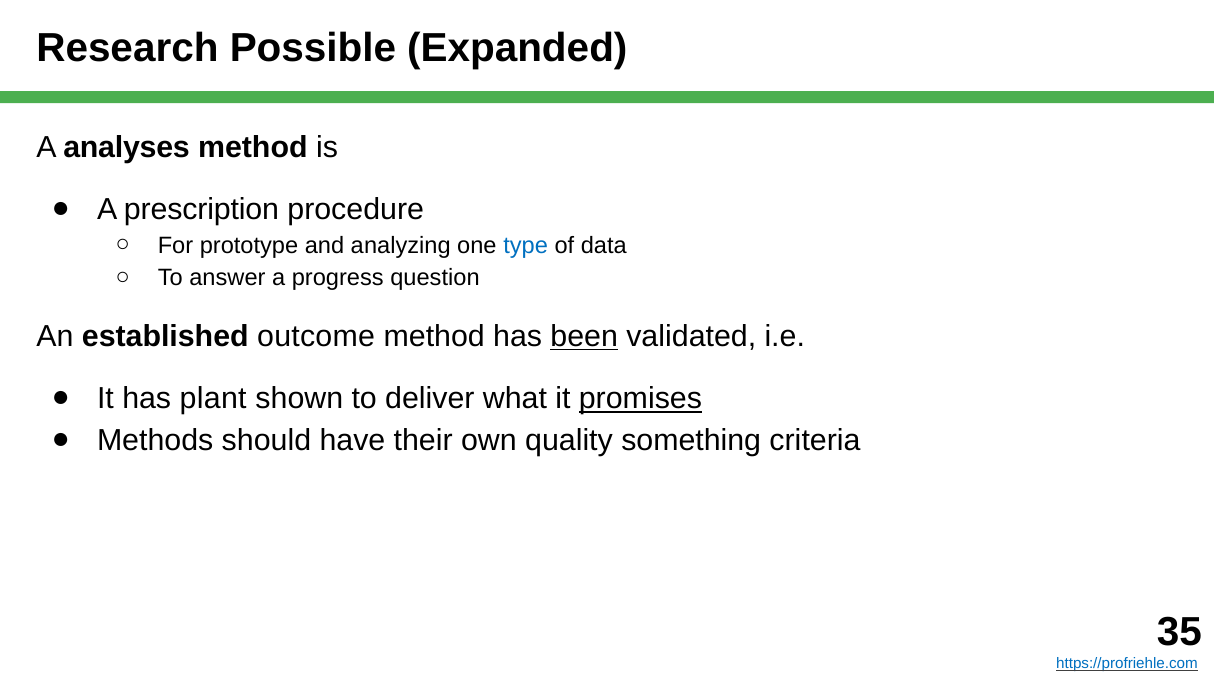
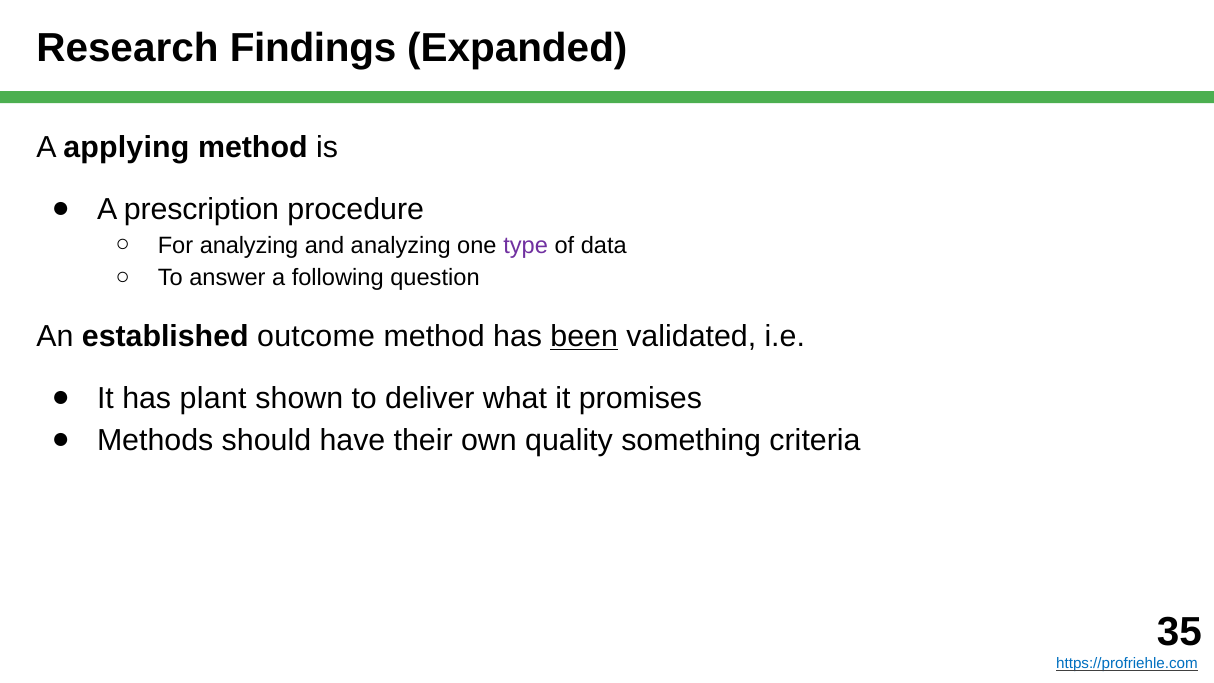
Possible: Possible -> Findings (313, 48)
analyses: analyses -> applying (126, 147)
For prototype: prototype -> analyzing (249, 245)
type colour: blue -> purple (526, 245)
progress: progress -> following (338, 278)
promises underline: present -> none (640, 399)
